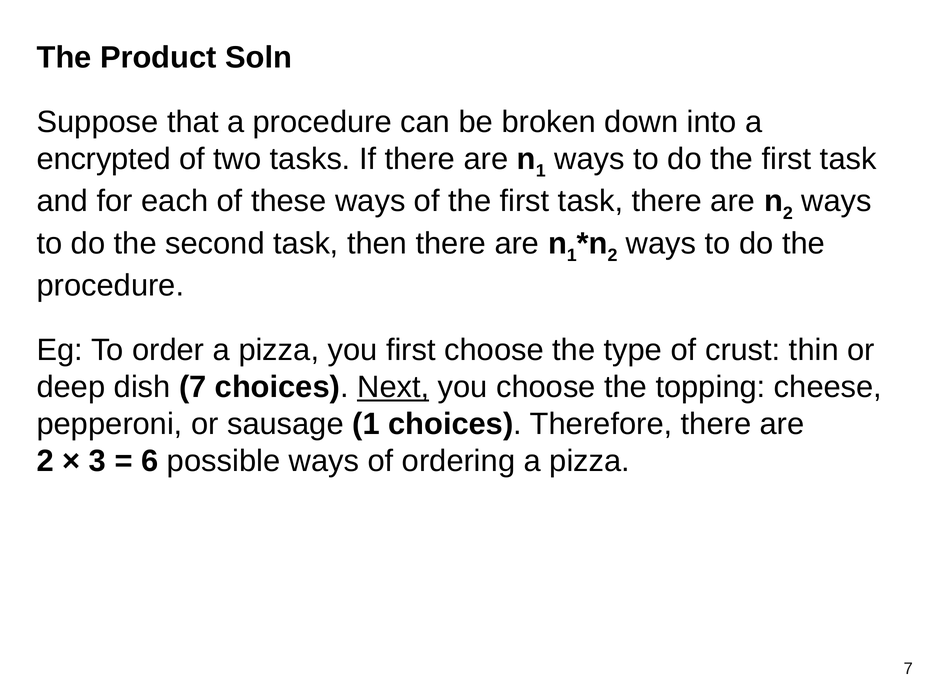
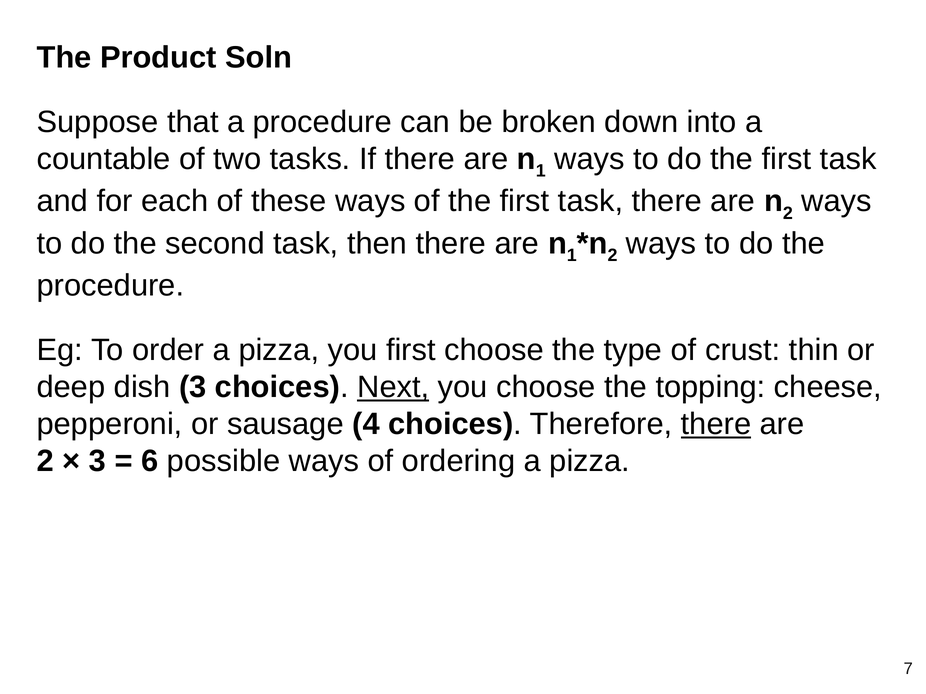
encrypted: encrypted -> countable (104, 159)
dish 7: 7 -> 3 (193, 388)
sausage 1: 1 -> 4 (366, 425)
there underline: none -> present (716, 425)
